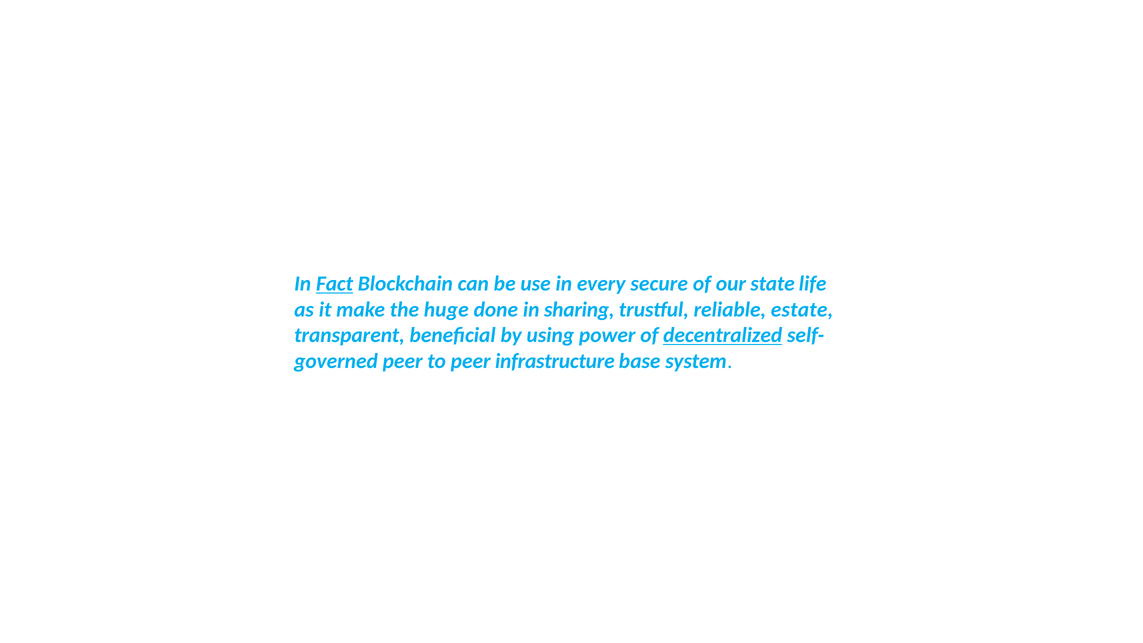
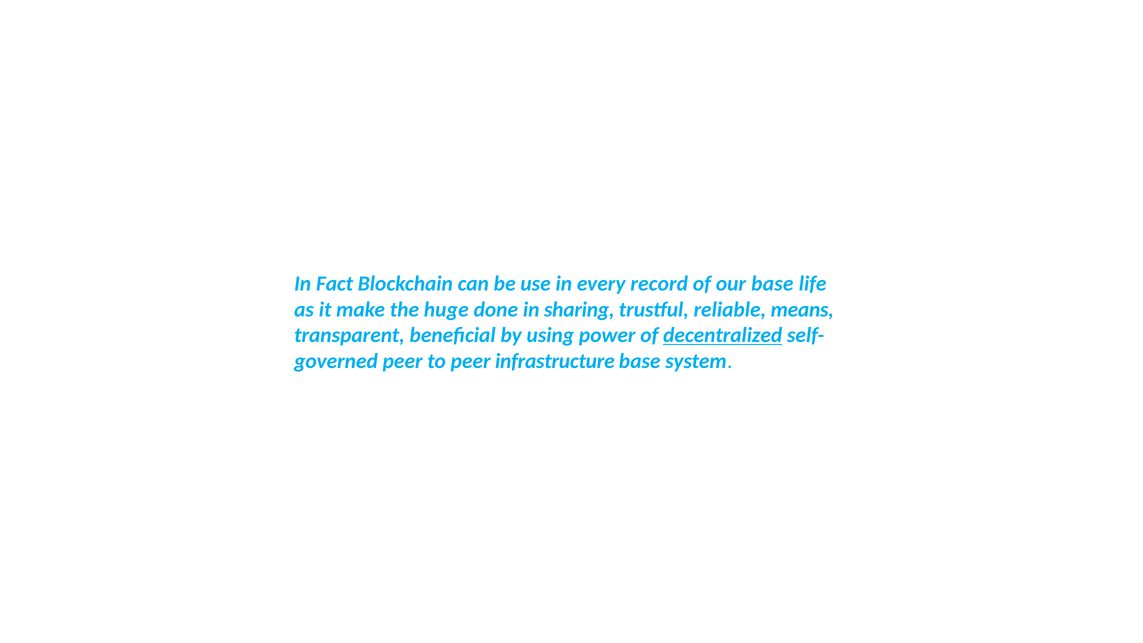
Fact underline: present -> none (335, 284)
secure: secure -> record (659, 284)
our state: state -> base (772, 284)
estate: estate -> means (802, 309)
